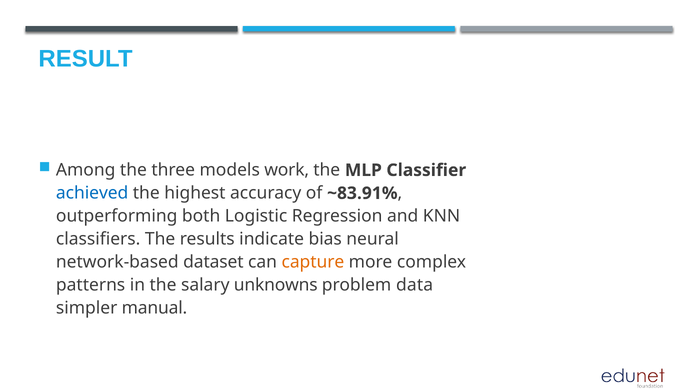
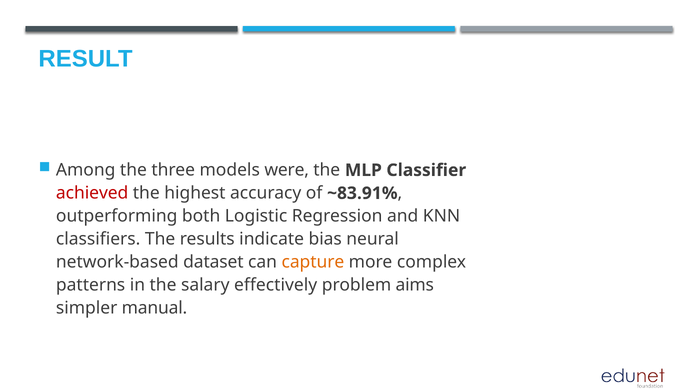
work: work -> were (287, 170)
achieved colour: blue -> red (92, 194)
unknowns: unknowns -> effectively (276, 286)
data: data -> aims (415, 286)
